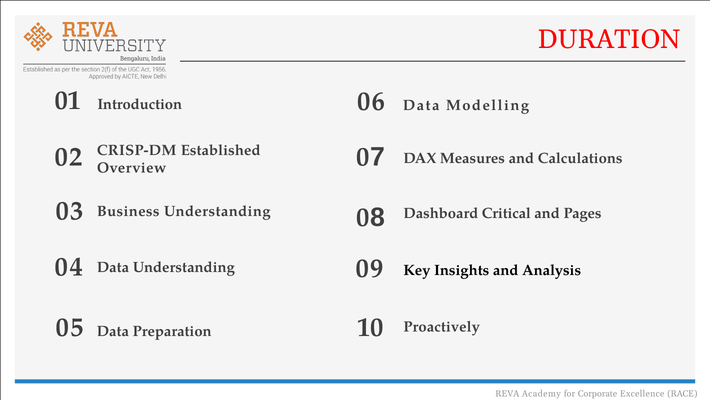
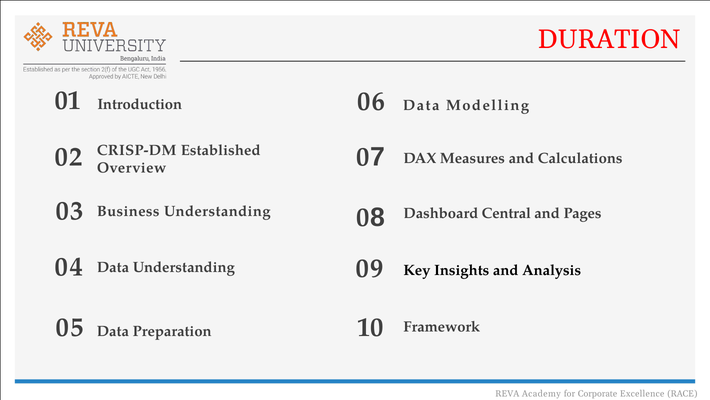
Critical: Critical -> Central (506, 213)
Proactively: Proactively -> Framework (442, 326)
